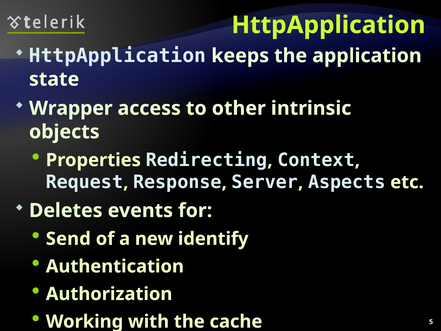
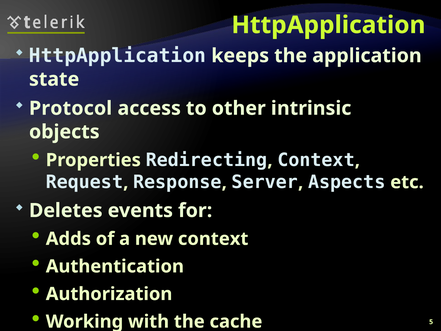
Wrapper: Wrapper -> Protocol (71, 108)
Send: Send -> Adds (68, 239)
new identify: identify -> context (213, 239)
